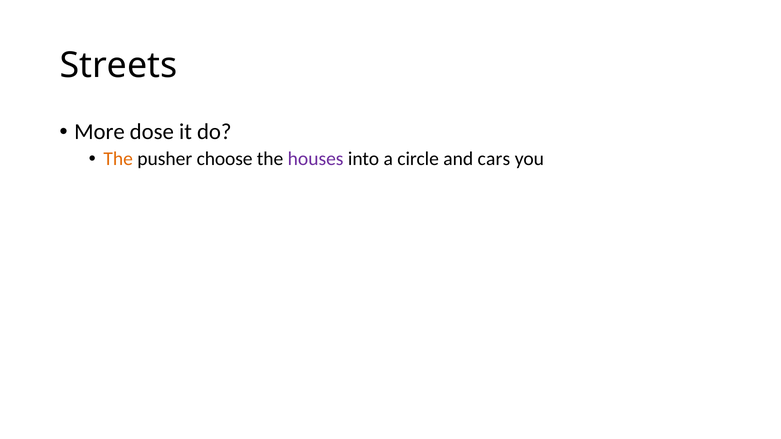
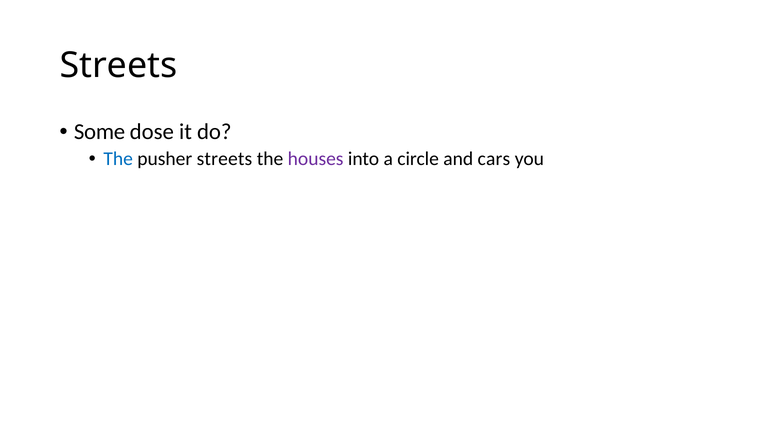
More: More -> Some (100, 132)
The colour: orange -> blue (118, 159)
pusher choose: choose -> streets (224, 159)
